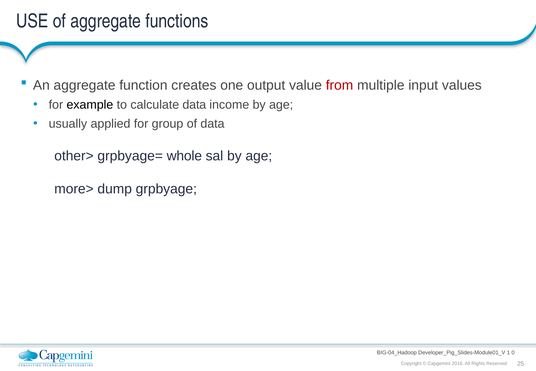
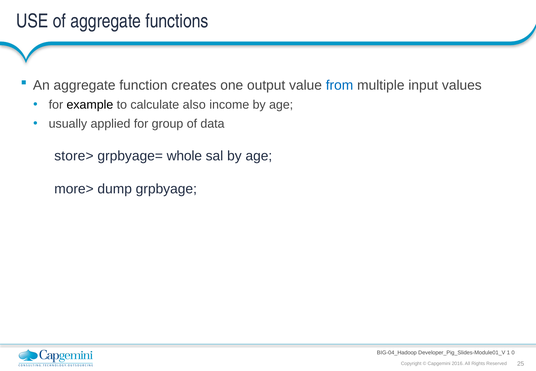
from colour: red -> blue (340, 85)
calculate data: data -> also (194, 105)
other>: other> -> store> (74, 156)
